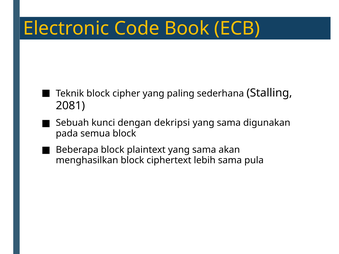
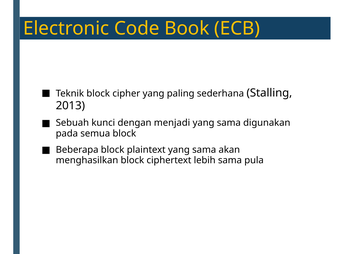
2081: 2081 -> 2013 (70, 106)
dekripsi: dekripsi -> menjadi (172, 123)
